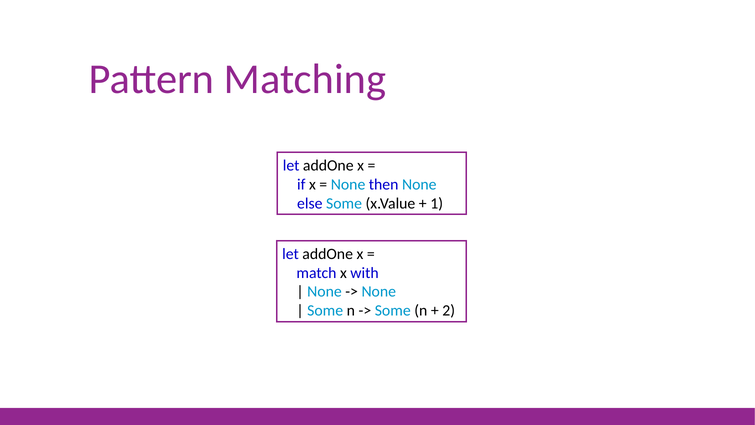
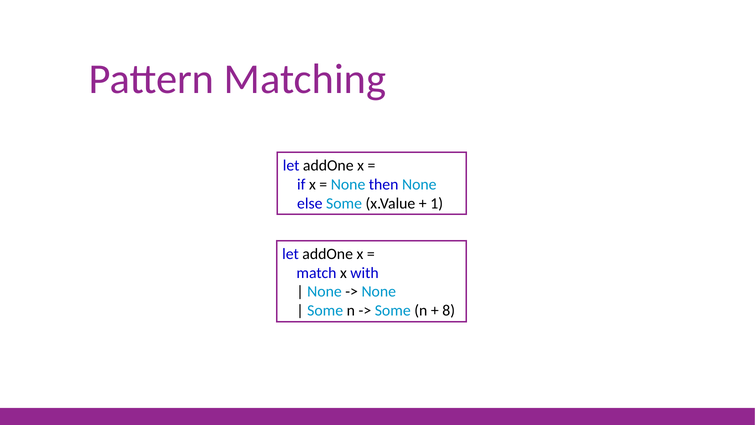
2: 2 -> 8 (449, 310)
